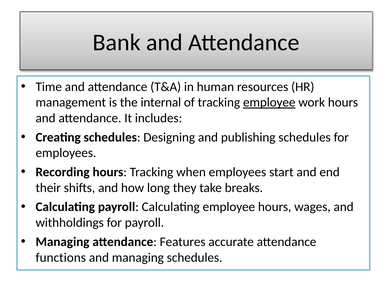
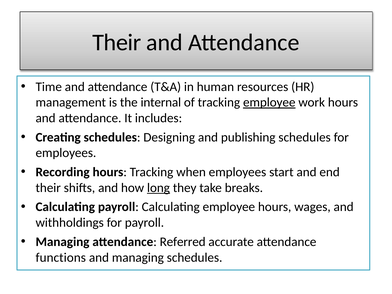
Bank: Bank -> Their (117, 42)
long underline: none -> present (158, 188)
Features: Features -> Referred (183, 242)
